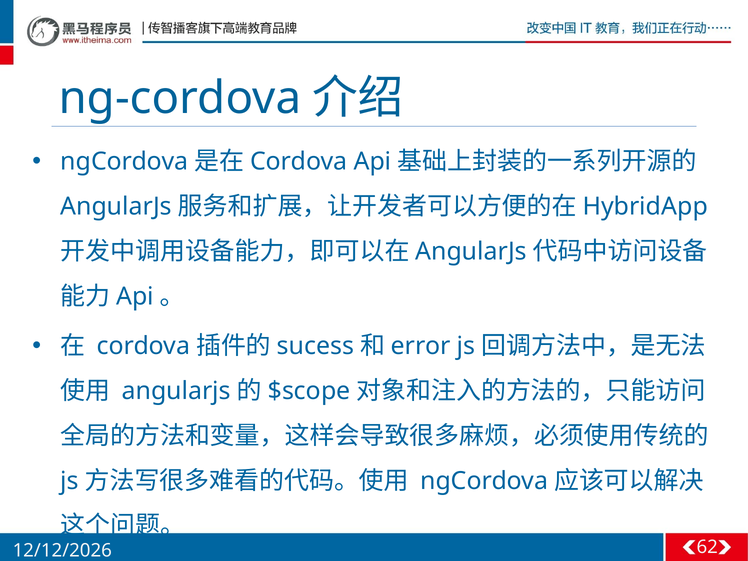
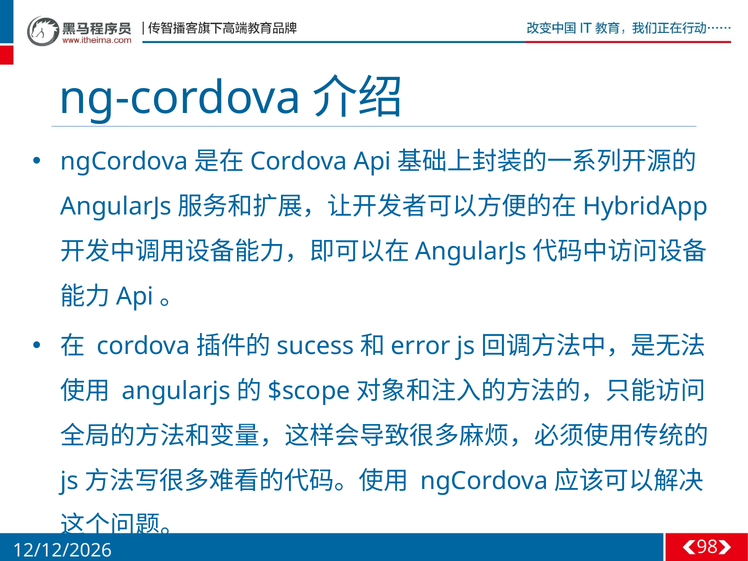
62: 62 -> 98 (707, 547)
